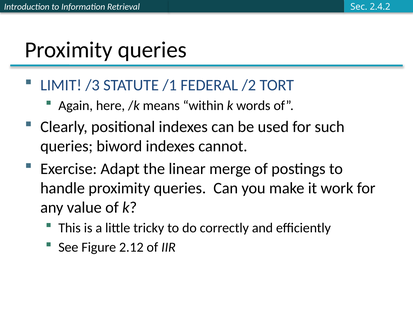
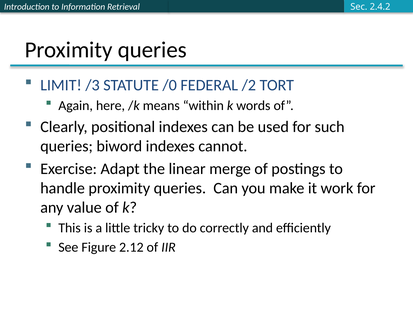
/1: /1 -> /0 (170, 85)
